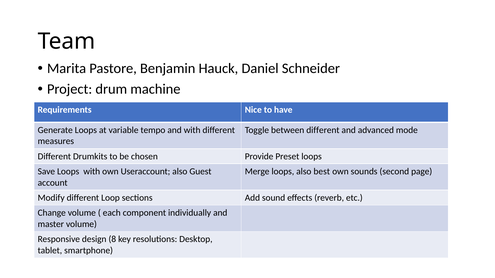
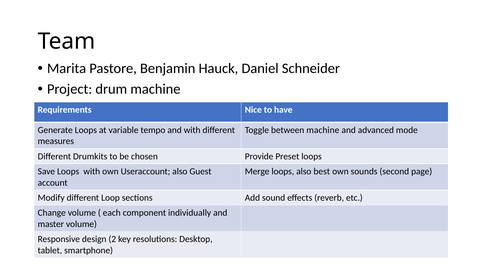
between different: different -> machine (323, 130)
8: 8 -> 2 (112, 239)
